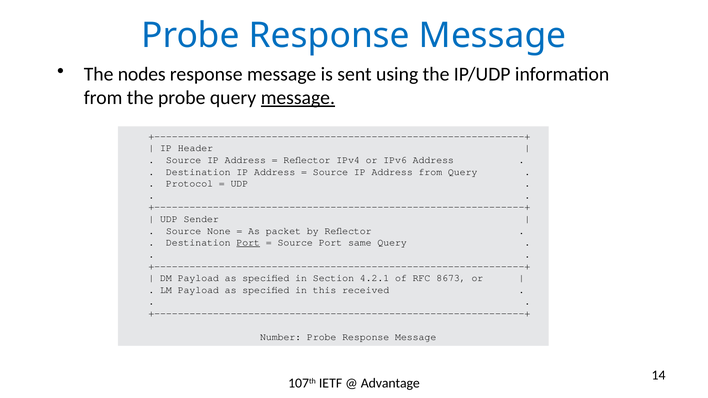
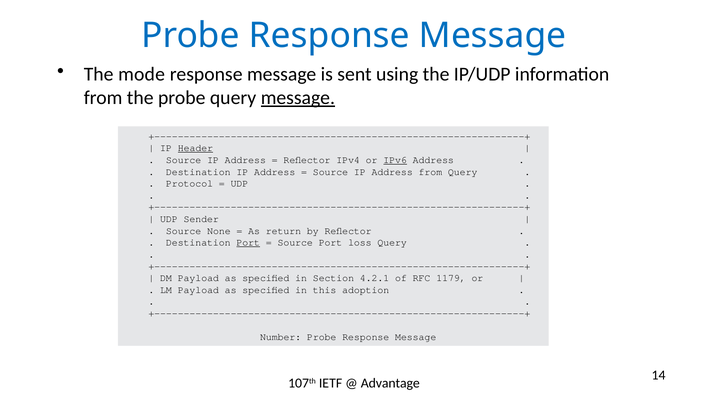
nodes: nodes -> mode (142, 74)
Header underline: none -> present (195, 148)
IPv6 underline: none -> present (395, 160)
packet: packet -> return (283, 231)
same: same -> loss (360, 243)
8673: 8673 -> 1179 (451, 278)
received: received -> adoption (366, 290)
